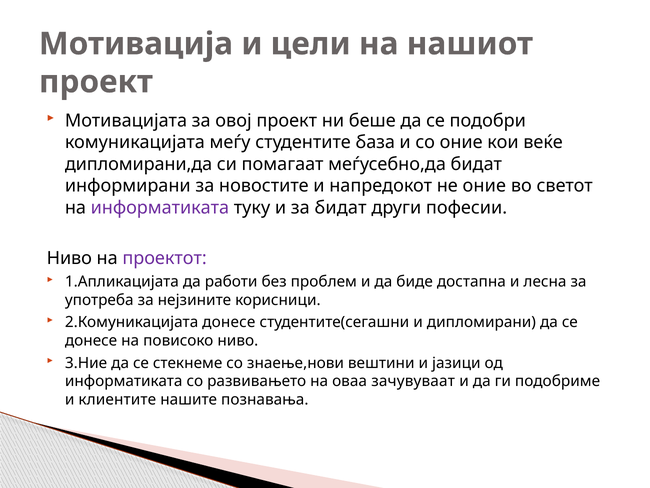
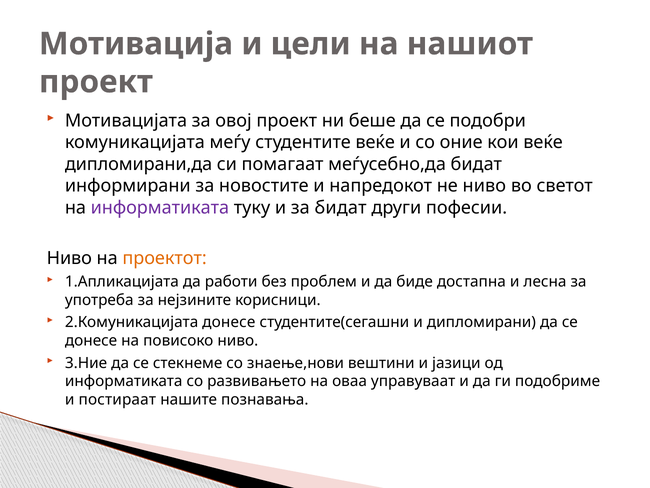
студентите база: база -> веќе (375, 142)
не оние: оние -> ниво (484, 186)
проектот colour: purple -> orange (165, 258)
зачувуваат: зачувуваат -> управуваат (413, 381)
клиентите: клиентите -> постираат (117, 399)
